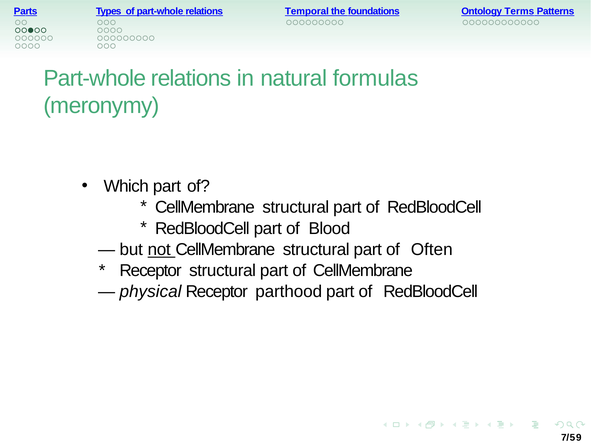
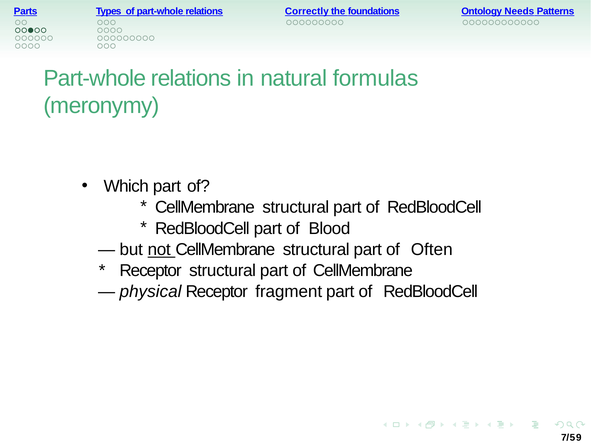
Temporal: Temporal -> Correctly (307, 11)
Terms: Terms -> Needs (519, 11)
parthood: parthood -> fragment (289, 291)
